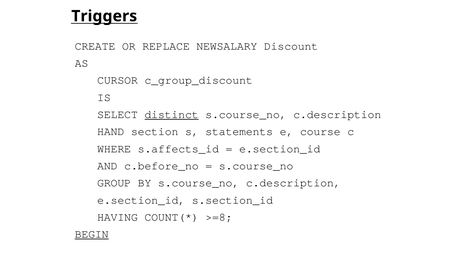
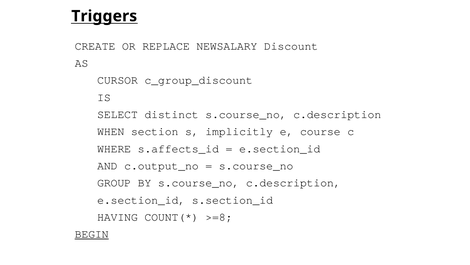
distinct underline: present -> none (172, 114)
HAND: HAND -> WHEN (111, 131)
statements: statements -> implicitly (239, 131)
c.before_no: c.before_no -> c.output_no (161, 165)
